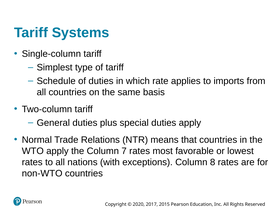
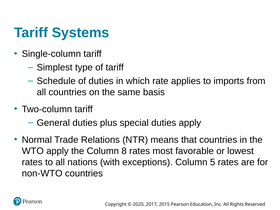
7: 7 -> 8 (124, 151)
8: 8 -> 5 (213, 162)
